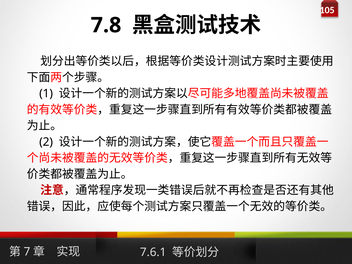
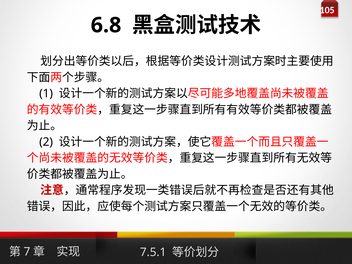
7.8: 7.8 -> 6.8 (106, 25)
7.6.1: 7.6.1 -> 7.5.1 (153, 252)
